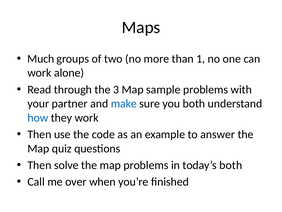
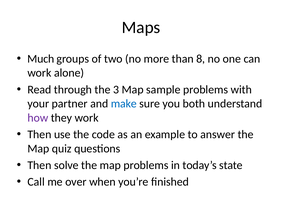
1: 1 -> 8 (201, 59)
how colour: blue -> purple (38, 118)
today’s both: both -> state (231, 165)
